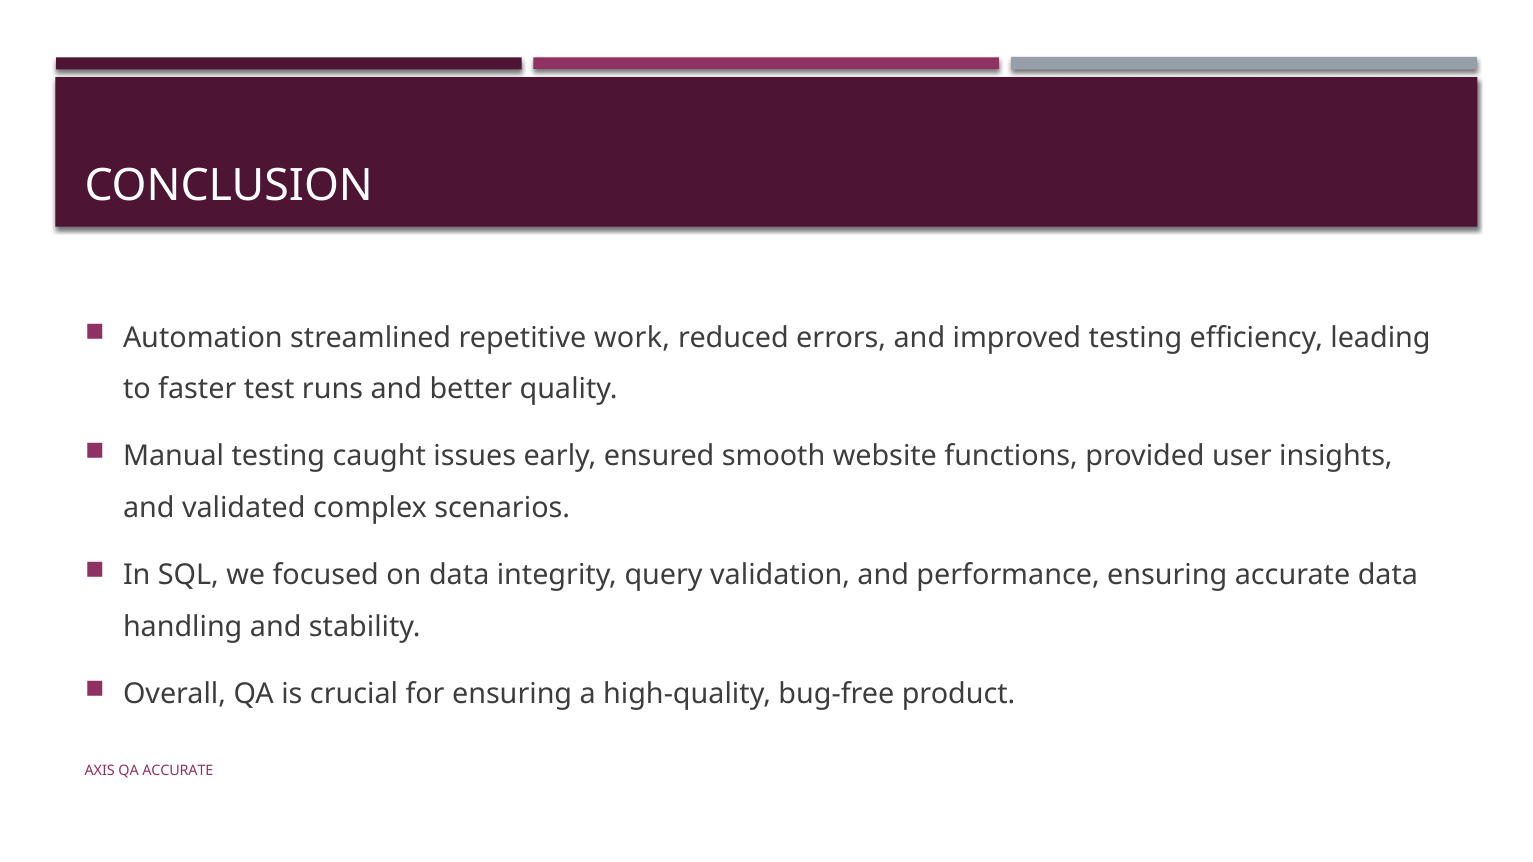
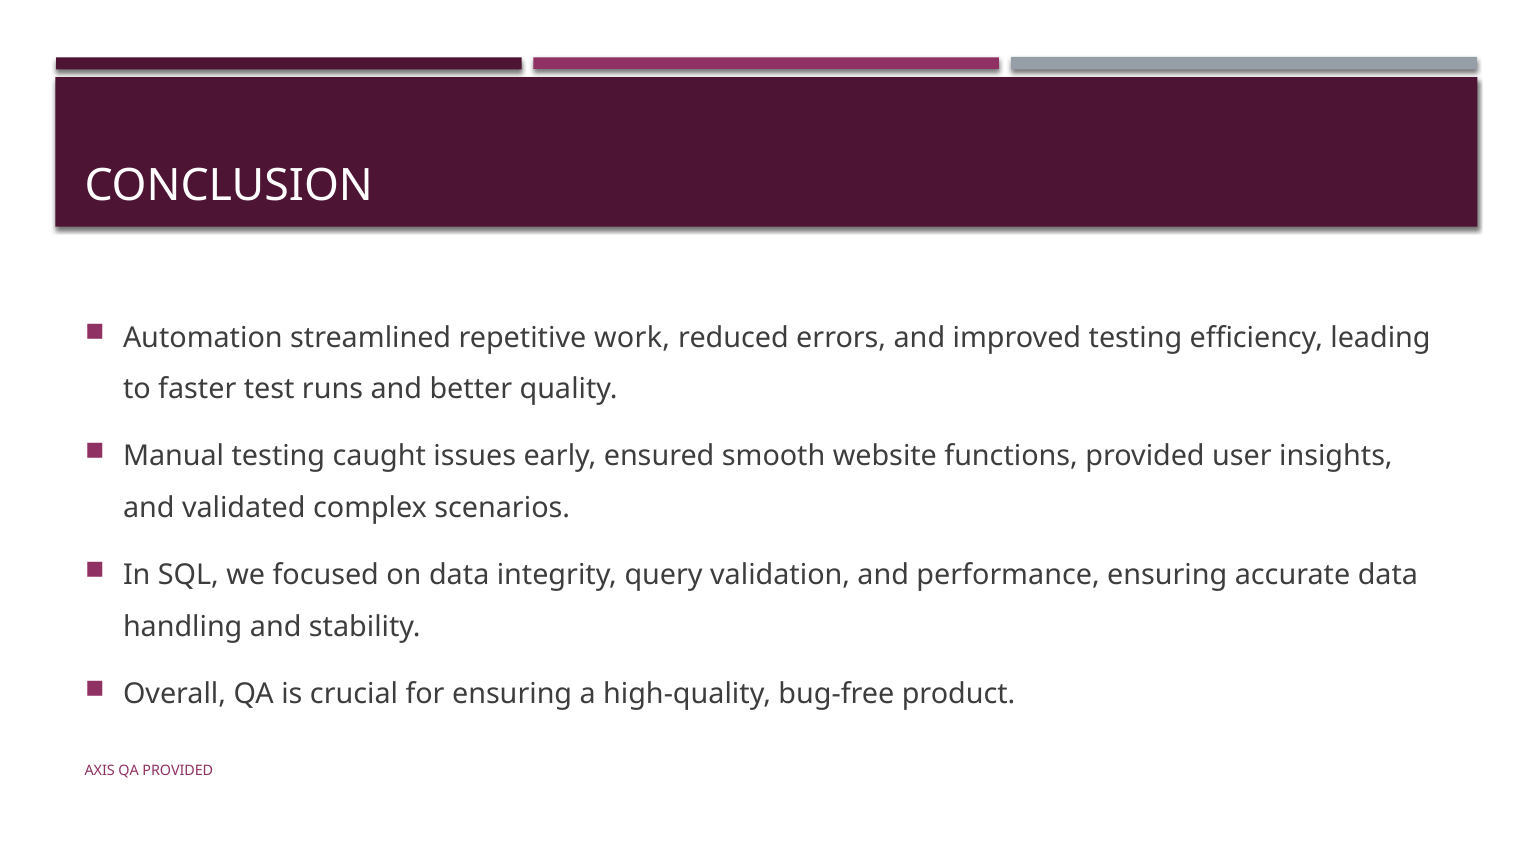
QA ACCURATE: ACCURATE -> PROVIDED (178, 771)
